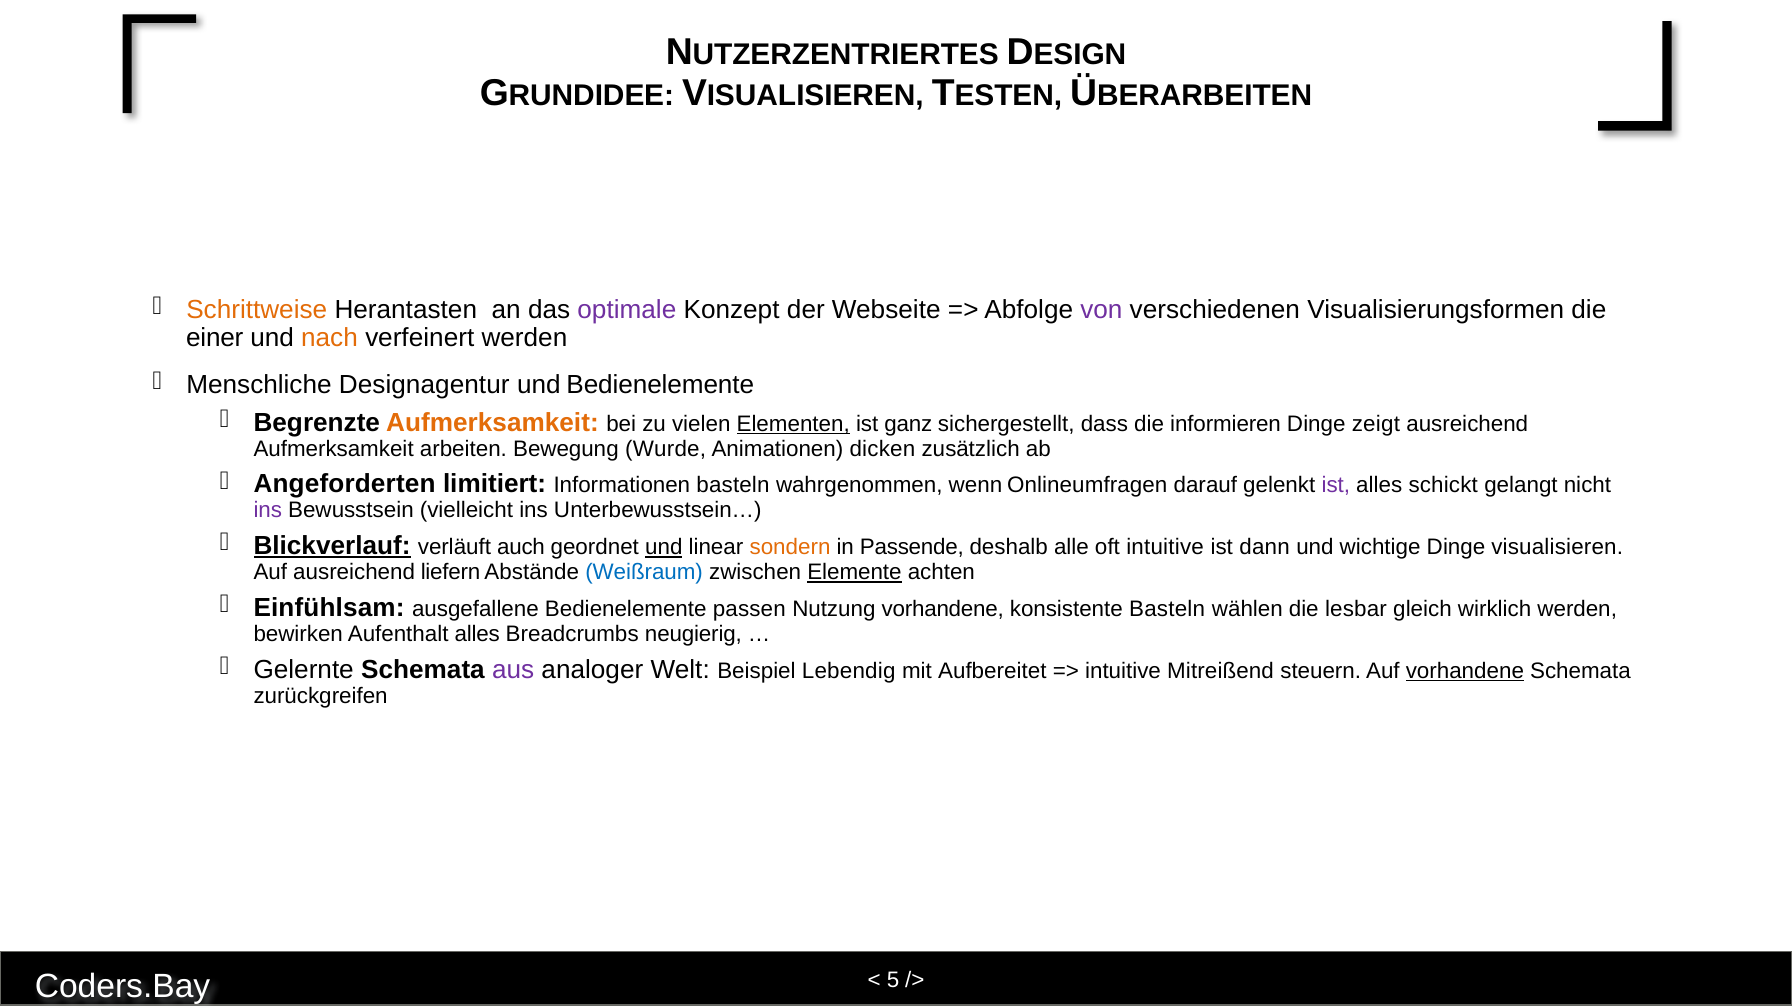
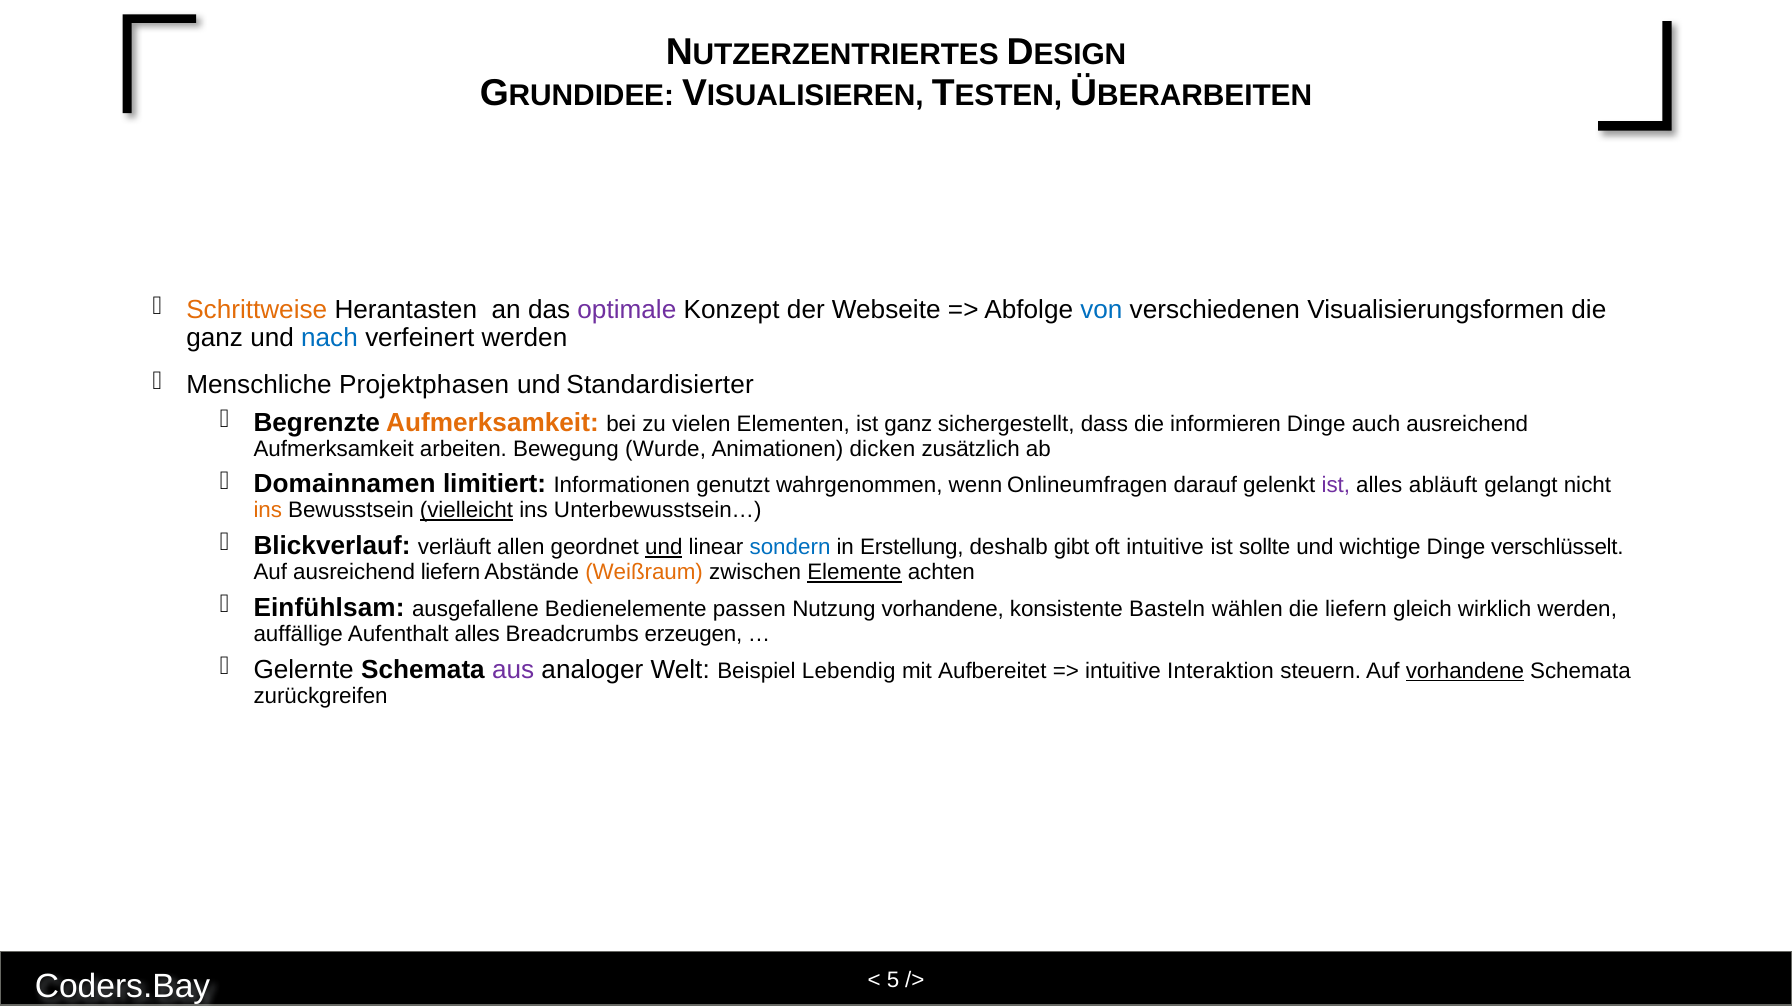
von colour: purple -> blue (1101, 310)
einer: einer -> ganz (215, 338)
nach colour: orange -> blue (329, 338)
Designagentur: Designagentur -> Projektphasen (424, 385)
und Bedienelemente: Bedienelemente -> Standardisierter (660, 385)
Elementen underline: present -> none (793, 424)
zeigt: zeigt -> auch (1376, 424)
Angeforderten: Angeforderten -> Domainnamen (345, 484)
Informationen basteln: basteln -> genutzt (733, 485)
schickt: schickt -> abläuft (1443, 485)
ins colour: purple -> orange (268, 511)
vielleicht underline: none -> present (466, 511)
Blickverlauf underline: present -> none (332, 546)
auch: auch -> allen (521, 547)
sondern colour: orange -> blue (790, 547)
Passende: Passende -> Erstellung (912, 547)
alle: alle -> gibt (1072, 547)
dann: dann -> sollte (1265, 547)
visualisieren: visualisieren -> verschlüsselt (1557, 547)
Weißraum colour: blue -> orange (644, 572)
die lesbar: lesbar -> liefern (1356, 609)
bewirken: bewirken -> auffällige (298, 634)
neugierig: neugierig -> erzeugen (693, 634)
Mitreißend: Mitreißend -> Interaktion (1221, 671)
